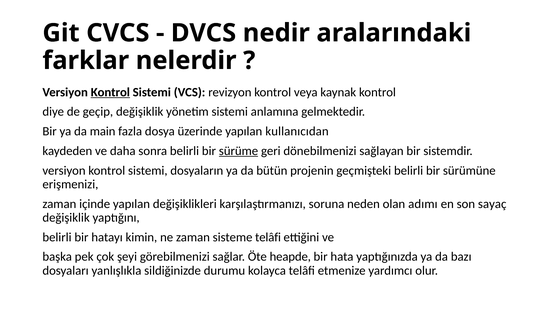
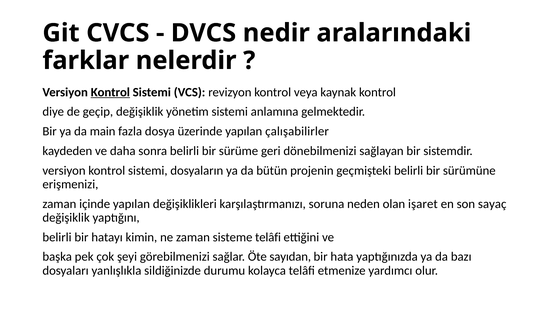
kullanıcıdan: kullanıcıdan -> çalışabilirler (297, 131)
sürüme underline: present -> none (239, 151)
adımı: adımı -> işaret (423, 204)
heapde: heapde -> sayıdan (290, 257)
